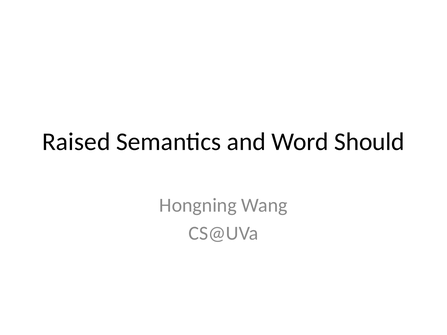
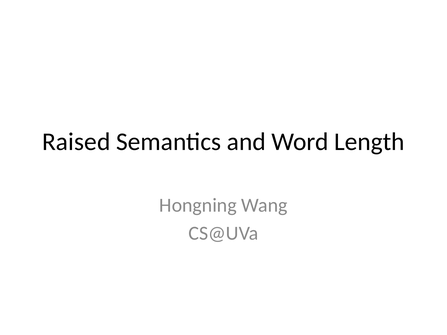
Should: Should -> Length (369, 142)
